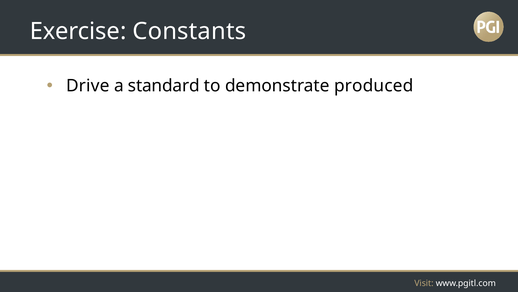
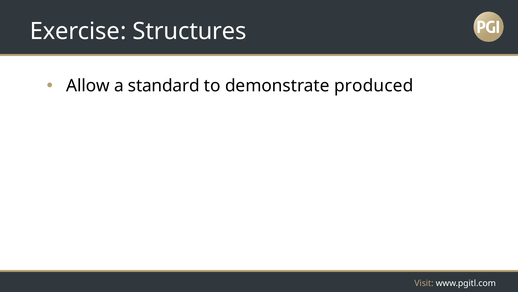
Constants: Constants -> Structures (190, 31)
Drive: Drive -> Allow (88, 86)
